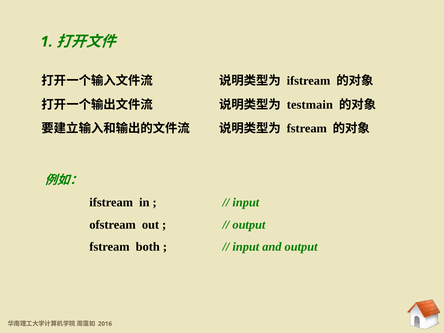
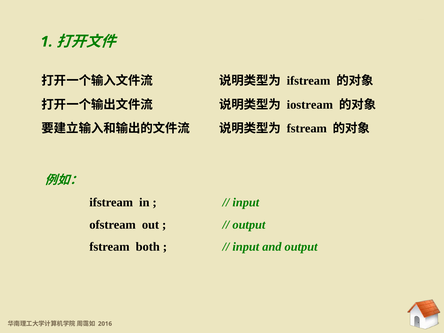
testmain: testmain -> iostream (310, 105)
